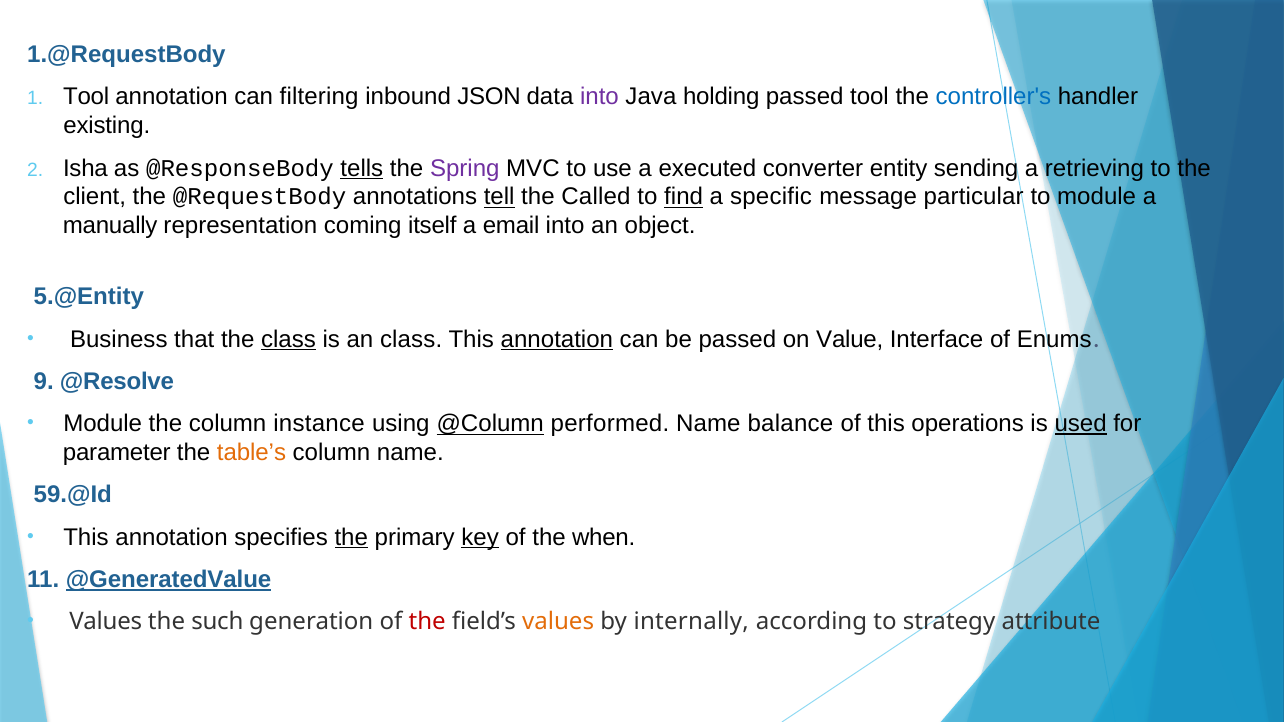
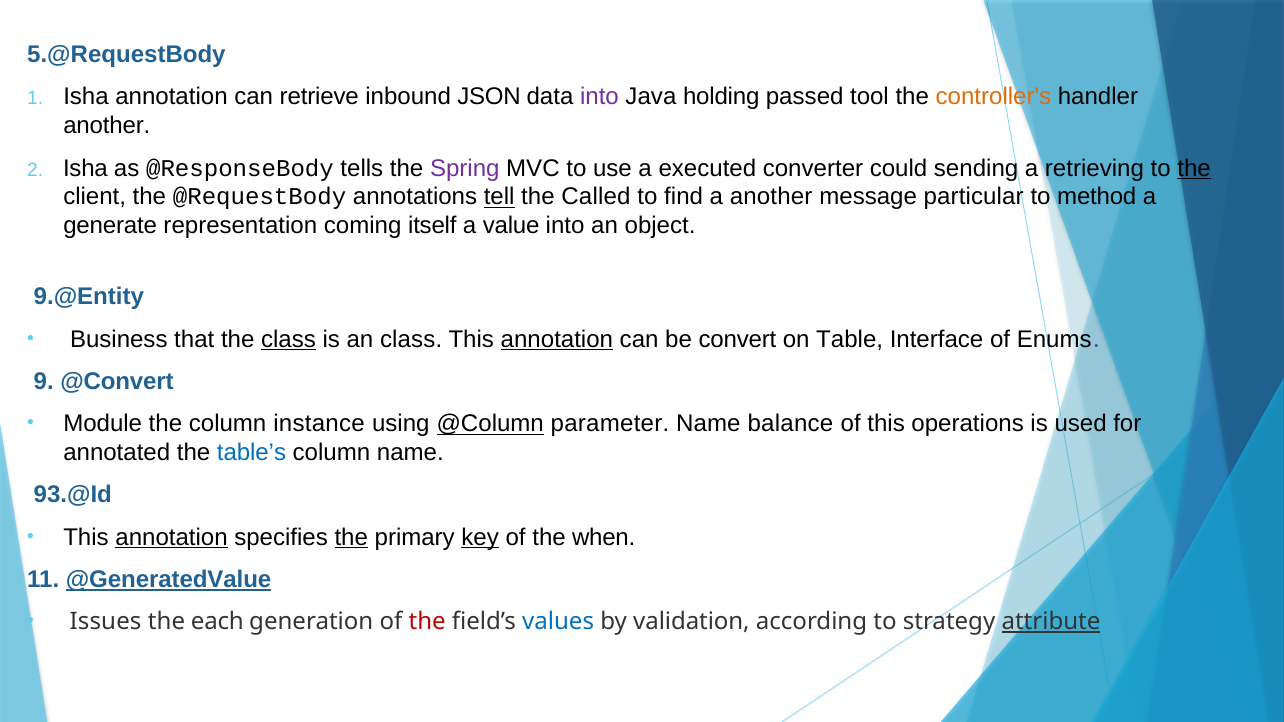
1.@RequestBody: 1.@RequestBody -> 5.@RequestBody (126, 55)
Tool: Tool -> Isha (86, 97)
filtering: filtering -> retrieve (319, 97)
controller's colour: blue -> orange (993, 97)
existing: existing -> another (107, 126)
tells underline: present -> none (362, 168)
entity: entity -> could (899, 168)
the underline: none -> present (1194, 168)
find underline: present -> none (684, 197)
a specific: specific -> another (771, 197)
to module: module -> method (1097, 197)
manually: manually -> generate (110, 226)
email: email -> value (511, 226)
5.@Entity: 5.@Entity -> 9.@Entity (89, 297)
be passed: passed -> convert (738, 339)
Value: Value -> Table (850, 339)
@Resolve: @Resolve -> @Convert (117, 382)
performed: performed -> parameter (610, 424)
used underline: present -> none (1081, 424)
parameter: parameter -> annotated (117, 453)
table’s colour: orange -> blue (251, 453)
59.@Id: 59.@Id -> 93.@Id (73, 495)
annotation underline: none -> present (172, 537)
Values: Values -> Issues (106, 622)
such: such -> each (217, 622)
values colour: orange -> blue (558, 622)
internally: internally -> validation (691, 622)
attribute underline: none -> present (1051, 622)
